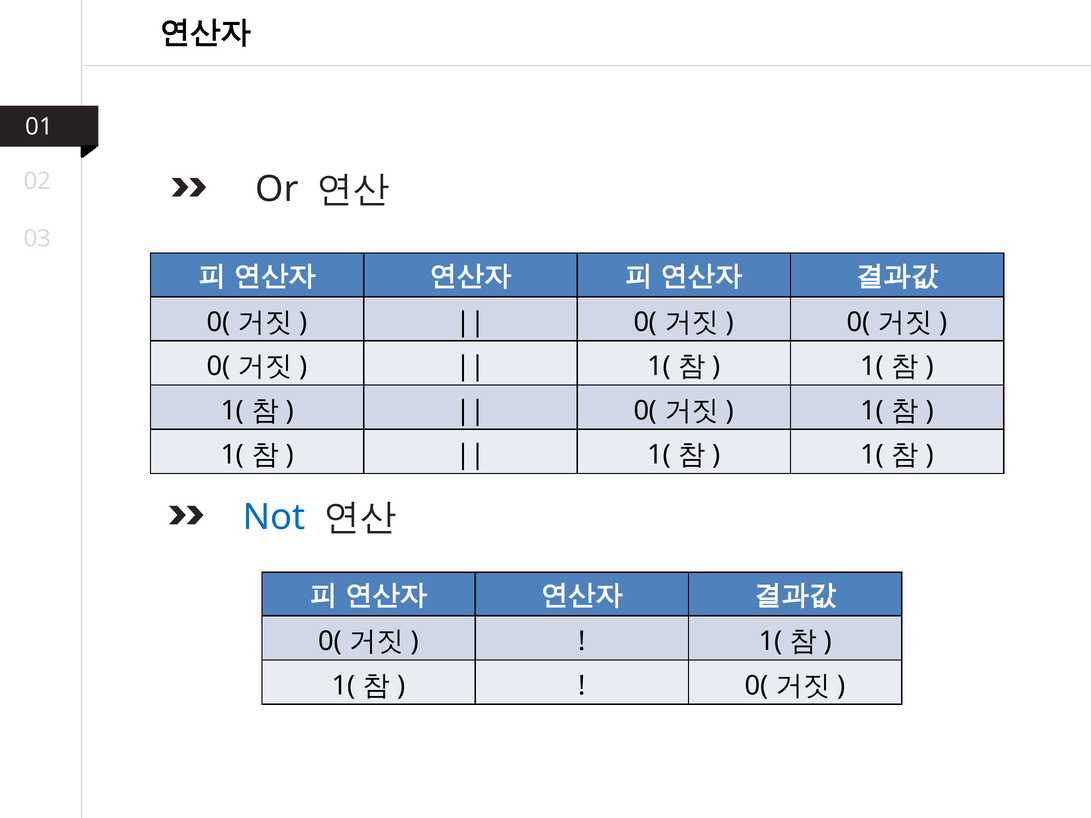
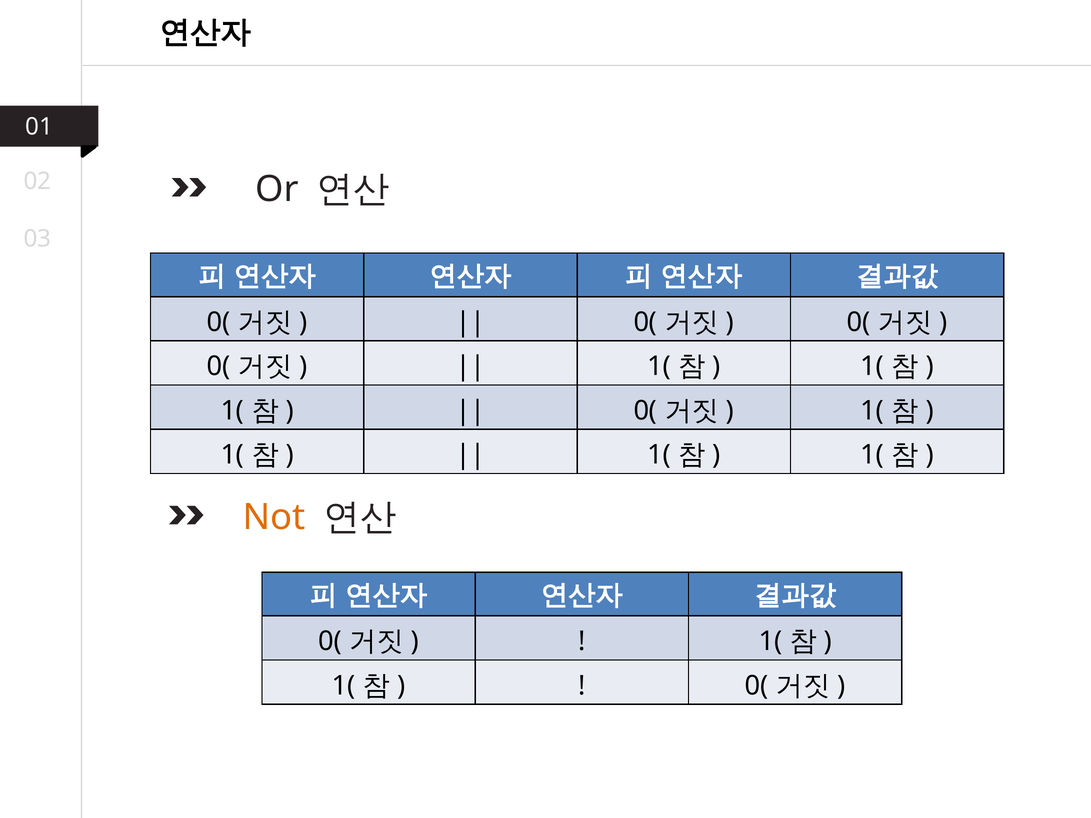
Not colour: blue -> orange (274, 517)
